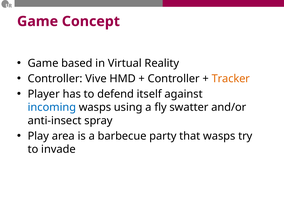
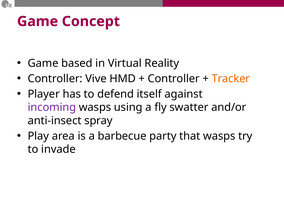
incoming colour: blue -> purple (52, 107)
